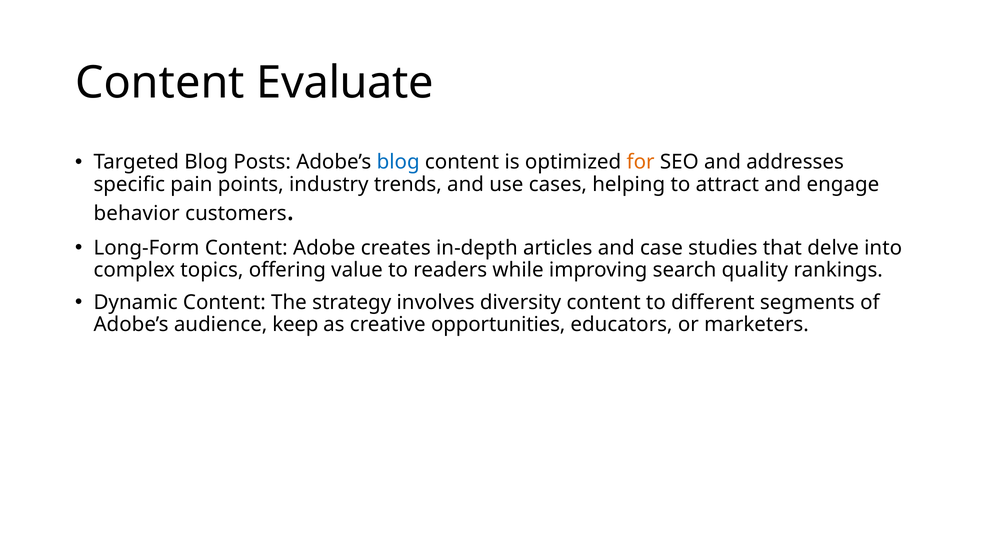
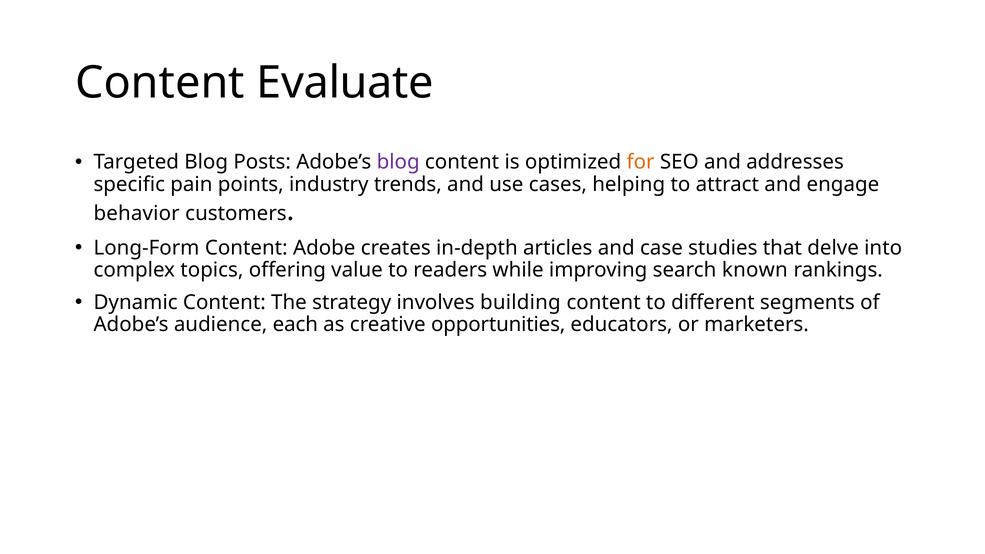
blog colour: blue -> purple (398, 162)
quality: quality -> known (755, 270)
diversity: diversity -> building (520, 302)
keep: keep -> each (295, 325)
